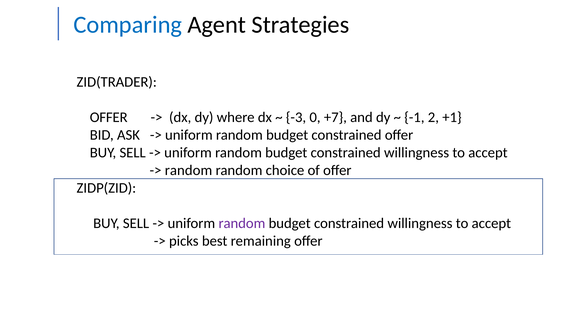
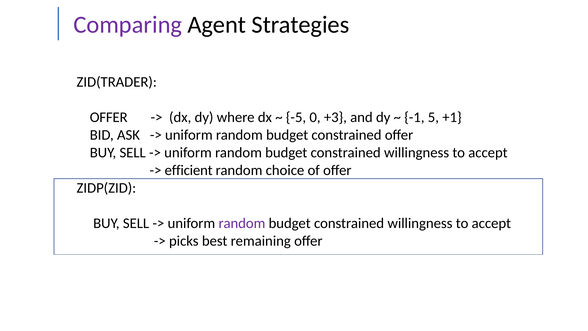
Comparing colour: blue -> purple (128, 25)
-3: -3 -> -5 (296, 117)
+7: +7 -> +3 (335, 117)
2: 2 -> 5 (433, 117)
random: random -> efficient (189, 170)
